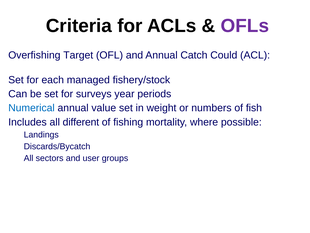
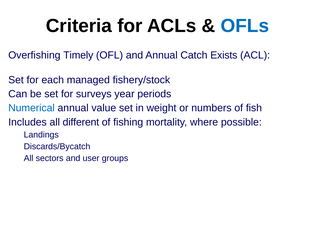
OFLs colour: purple -> blue (245, 26)
Target: Target -> Timely (78, 55)
Could: Could -> Exists (224, 55)
